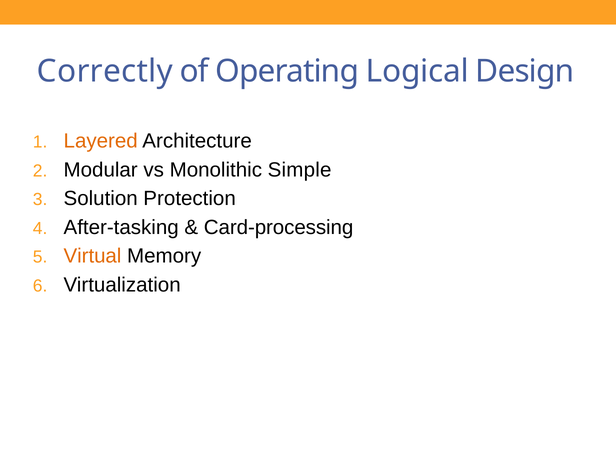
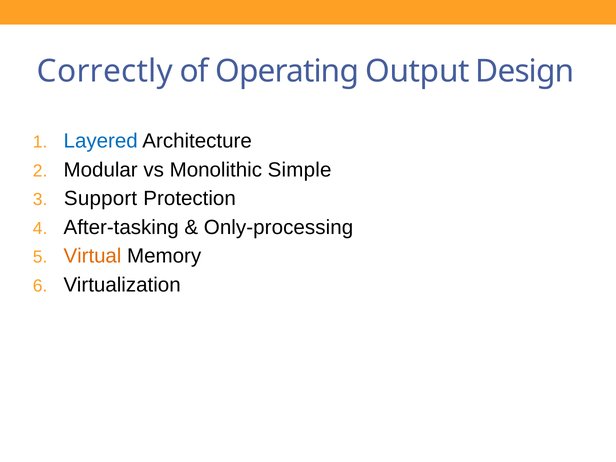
Logical: Logical -> Output (417, 72)
Layered colour: orange -> blue (101, 141)
Solution: Solution -> Support (101, 199)
Card-processing: Card-processing -> Only-processing (279, 227)
